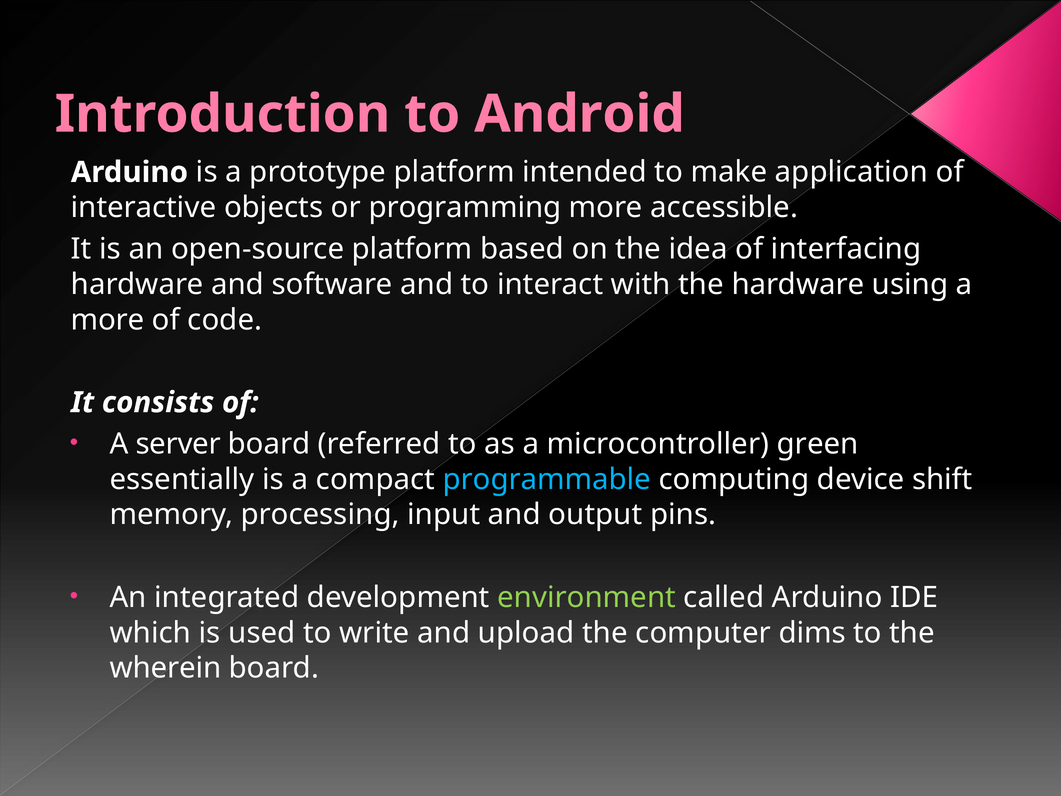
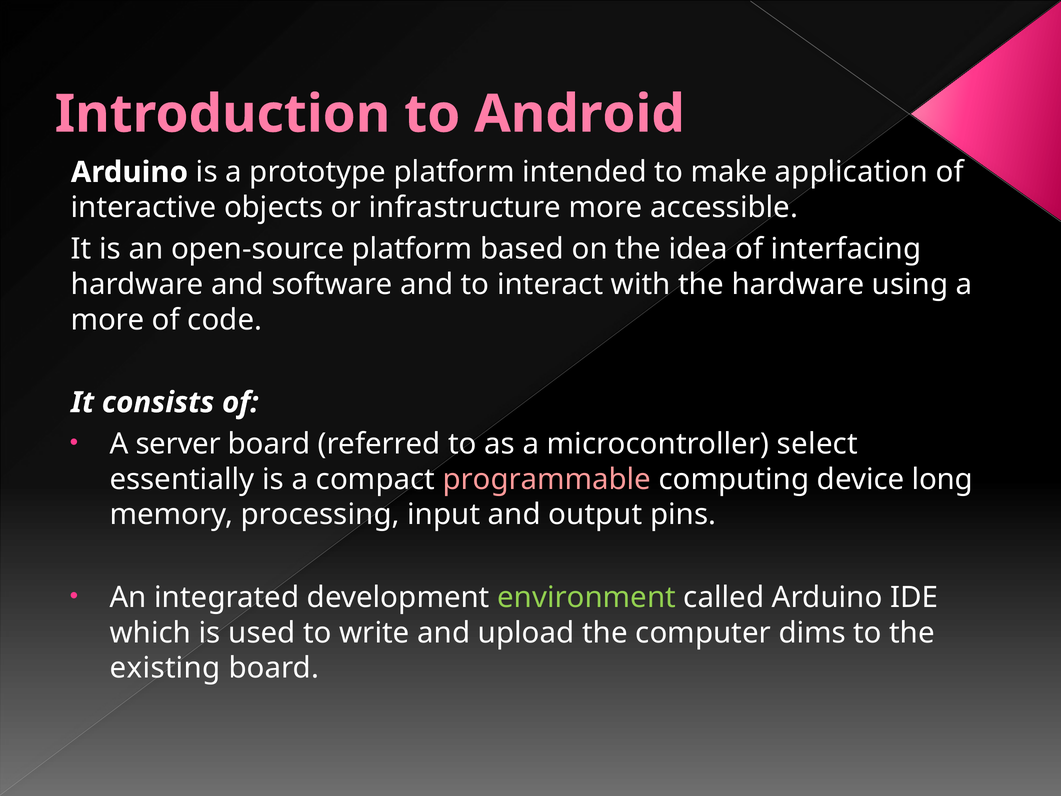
programming: programming -> infrastructure (465, 208)
green: green -> select (817, 444)
programmable colour: light blue -> pink (547, 479)
shift: shift -> long (942, 479)
wherein: wherein -> existing (165, 668)
